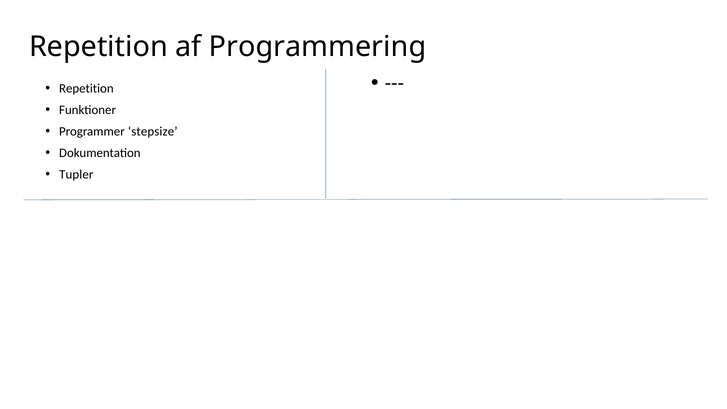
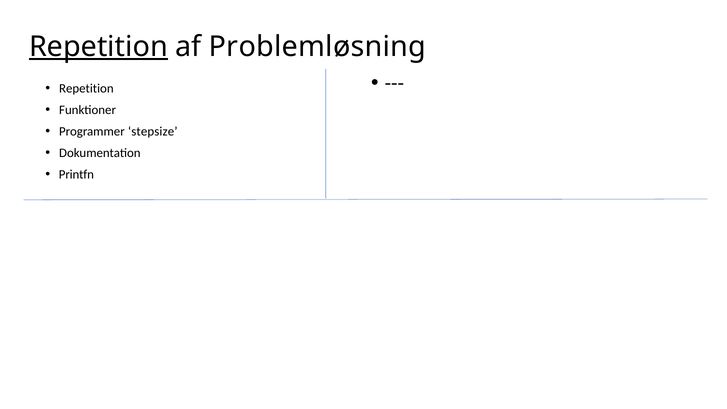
Repetition underline: none -> present (98, 47)
Programmering: Programmering -> Problemløsning (317, 47)
Tupler: Tupler -> Printfn (76, 174)
